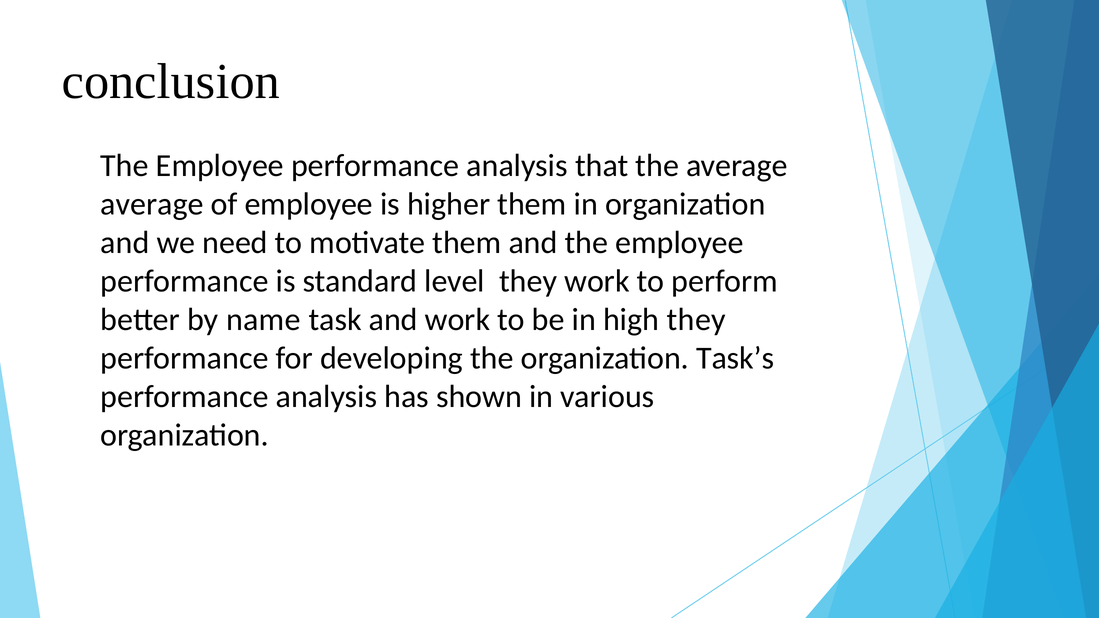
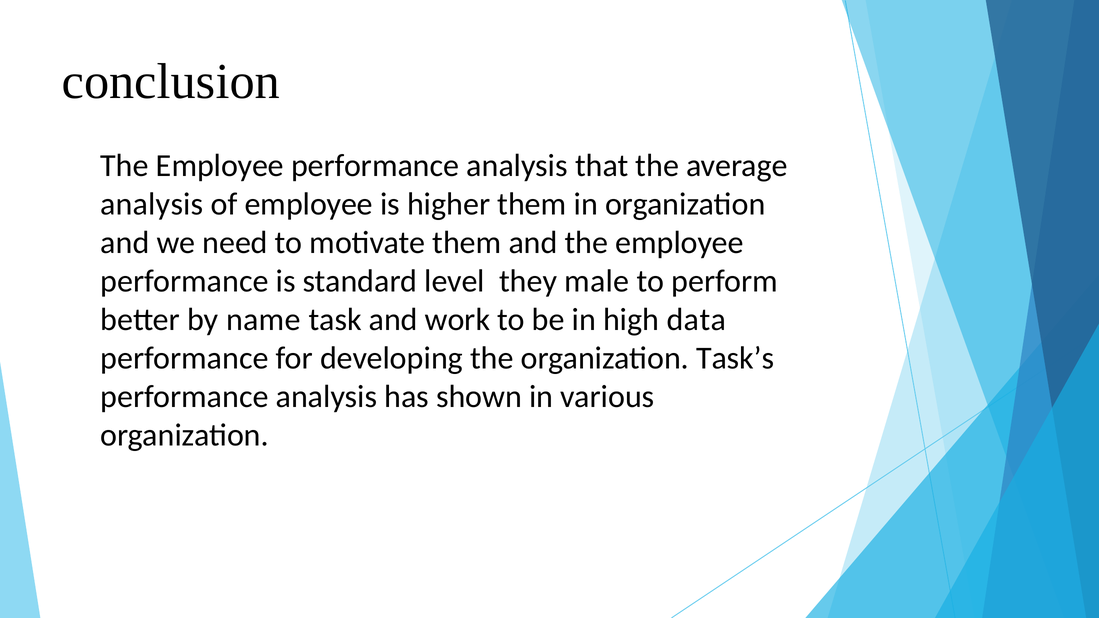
average: average -> analysis (152, 204)
they work: work -> male (597, 281)
high they: they -> data (696, 320)
